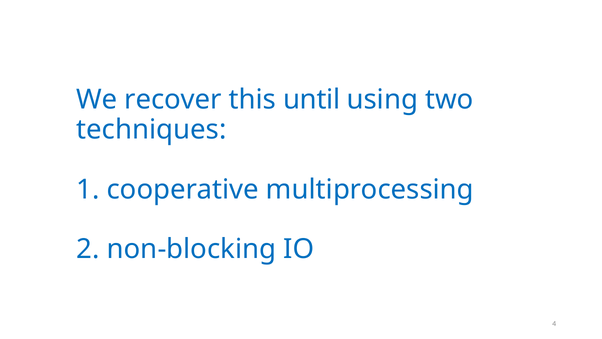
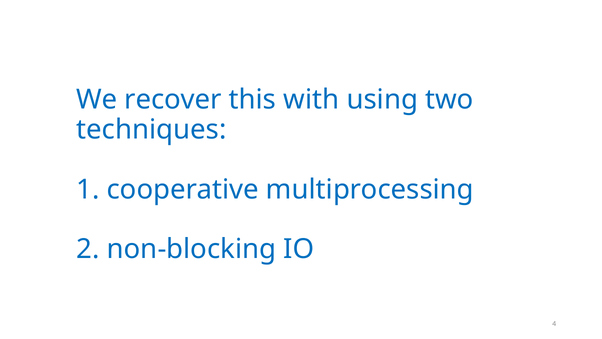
until: until -> with (311, 100)
